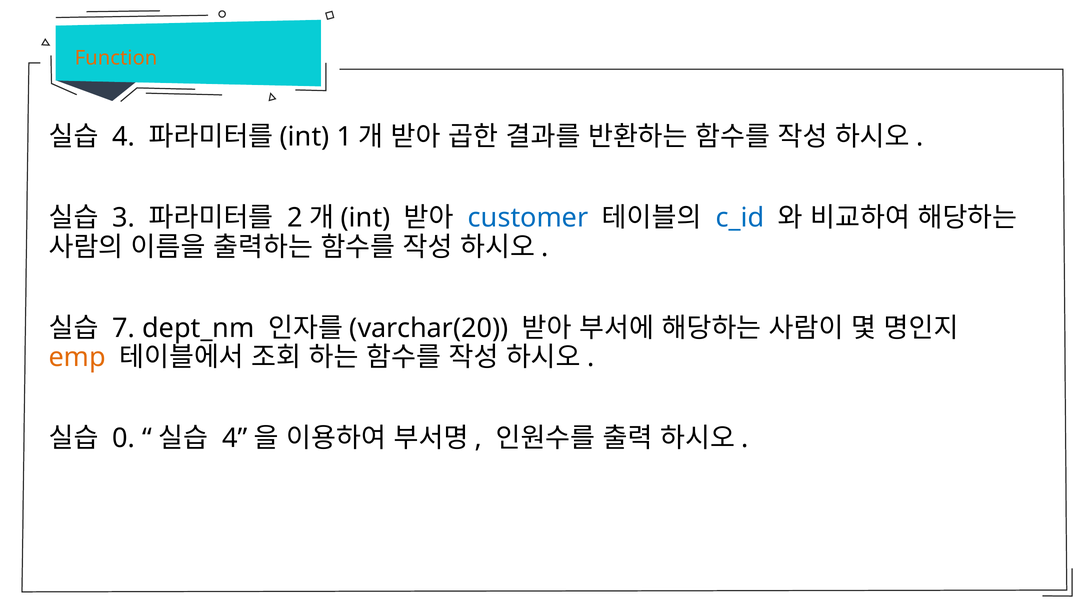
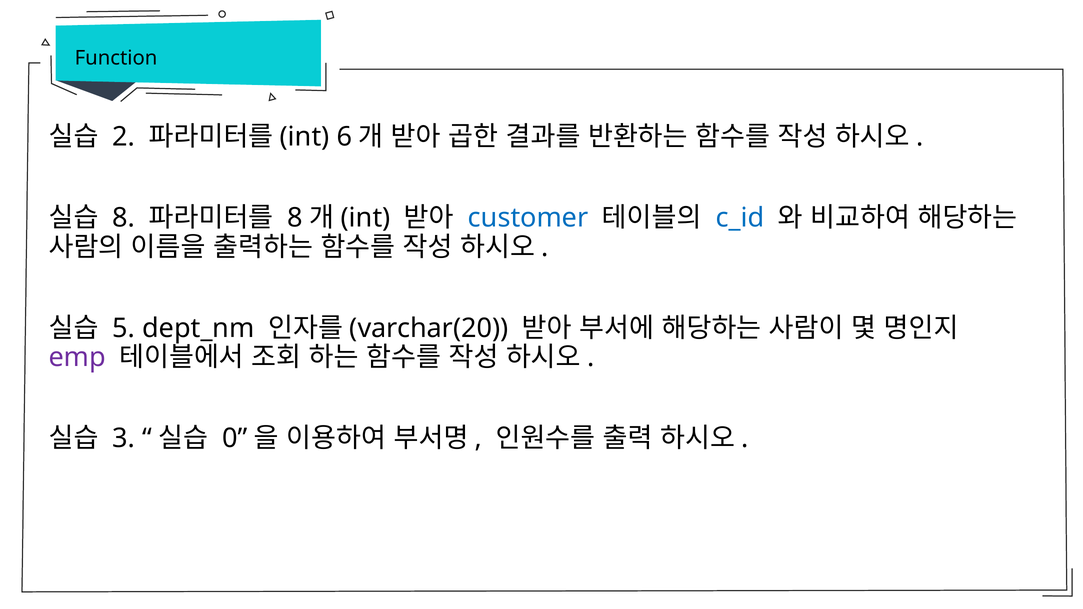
Function colour: orange -> black (116, 58)
4: 4 -> 2 (124, 137)
1: 1 -> 6 (344, 137)
3: 3 -> 8 (124, 218)
2: 2 -> 8 (295, 218)
7: 7 -> 5 (124, 328)
emp colour: orange -> purple (77, 357)
0: 0 -> 3 (124, 438)
4: 4 -> 0 (235, 438)
